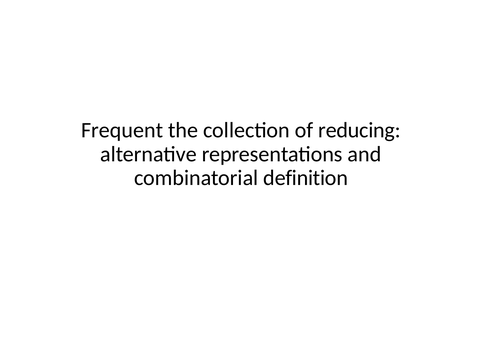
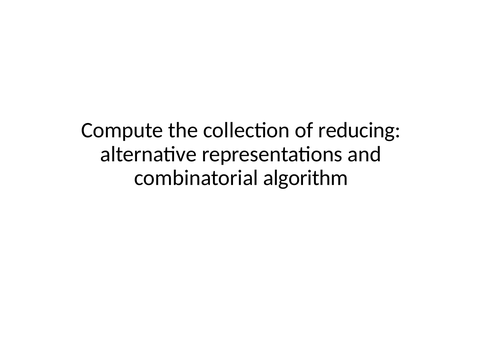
Frequent: Frequent -> Compute (122, 130)
definition: definition -> algorithm (306, 178)
